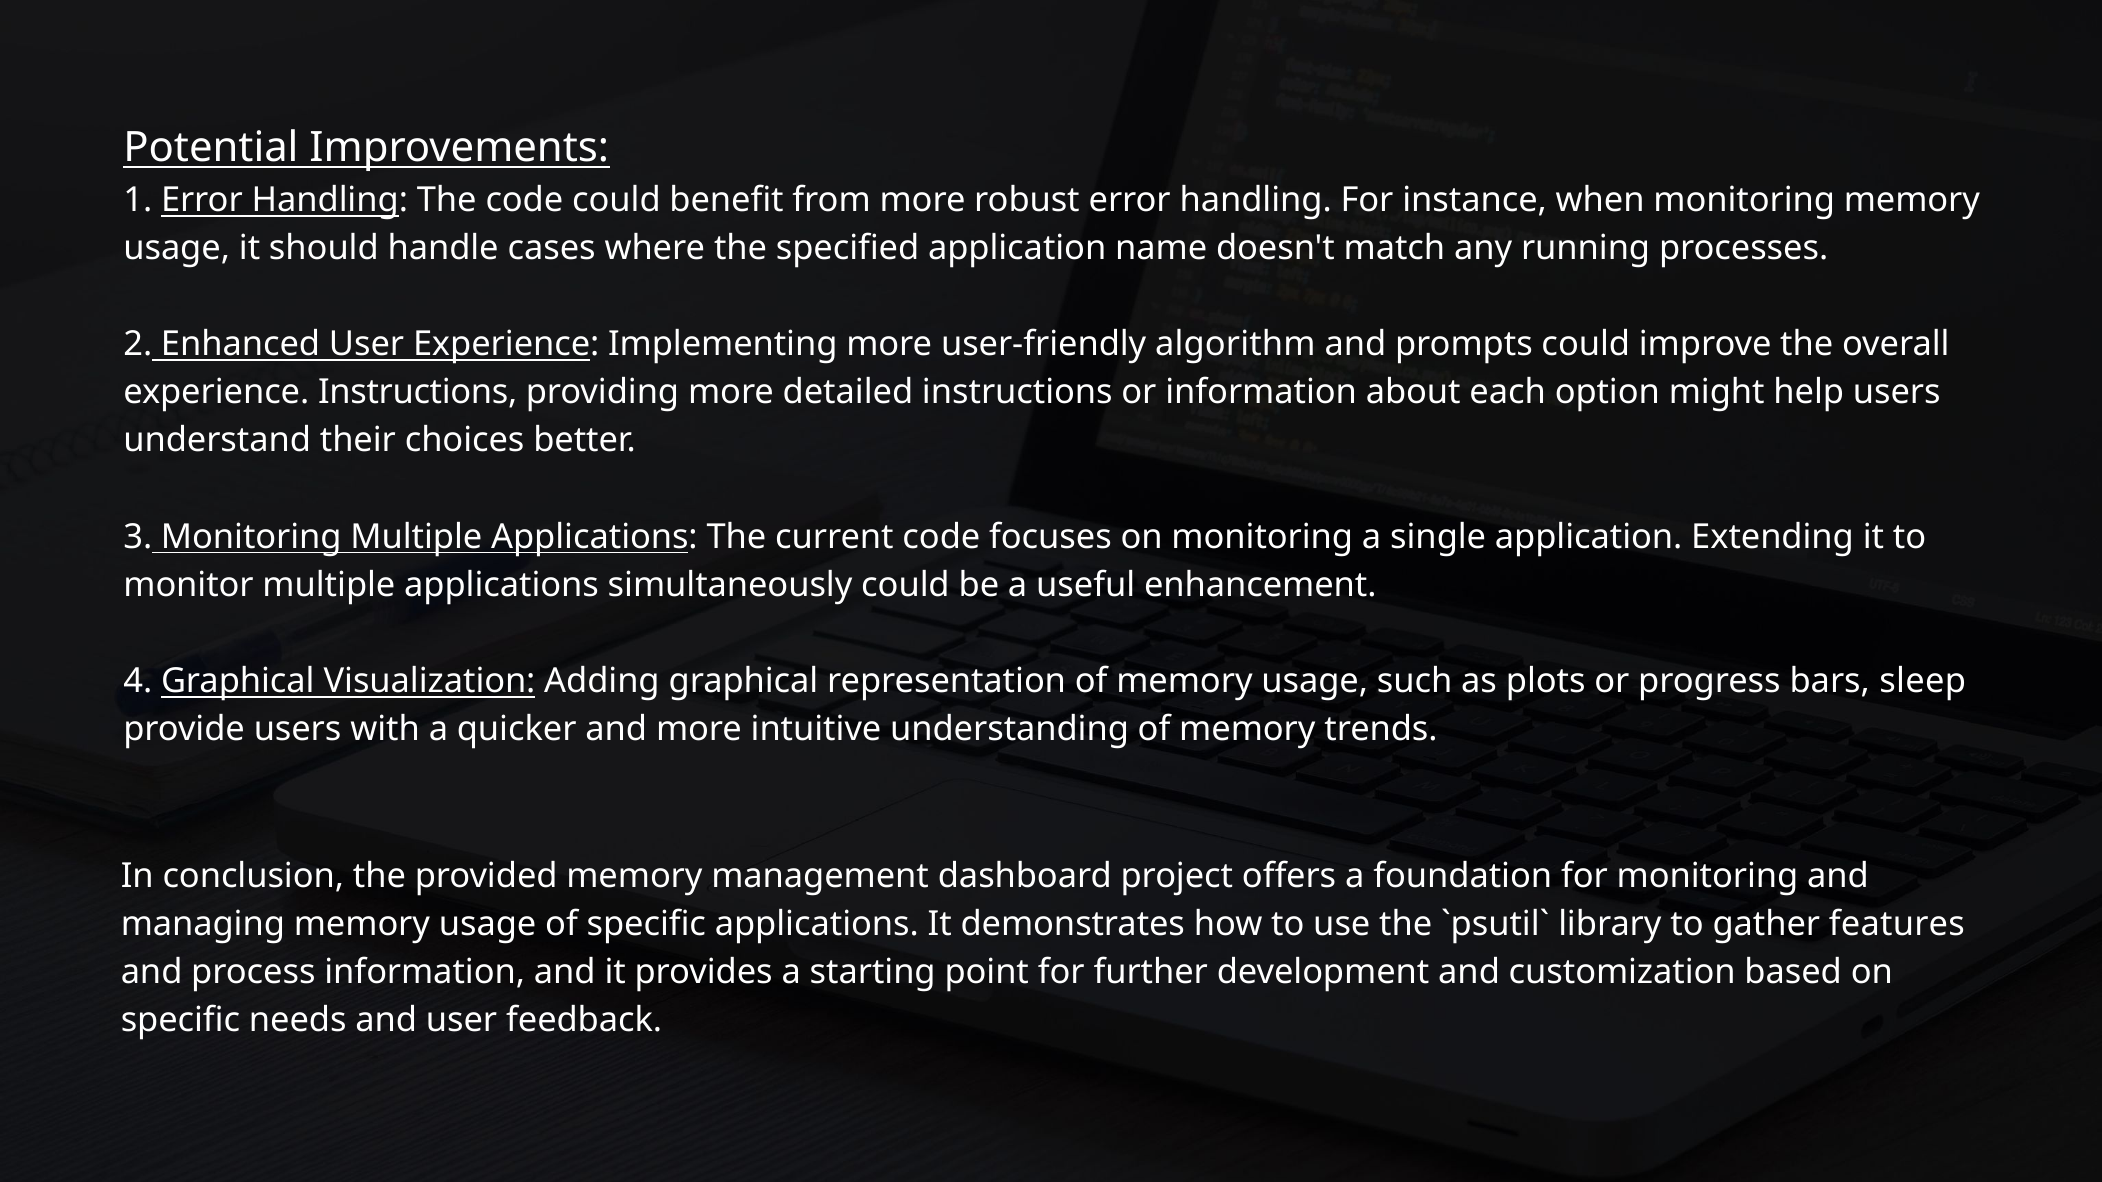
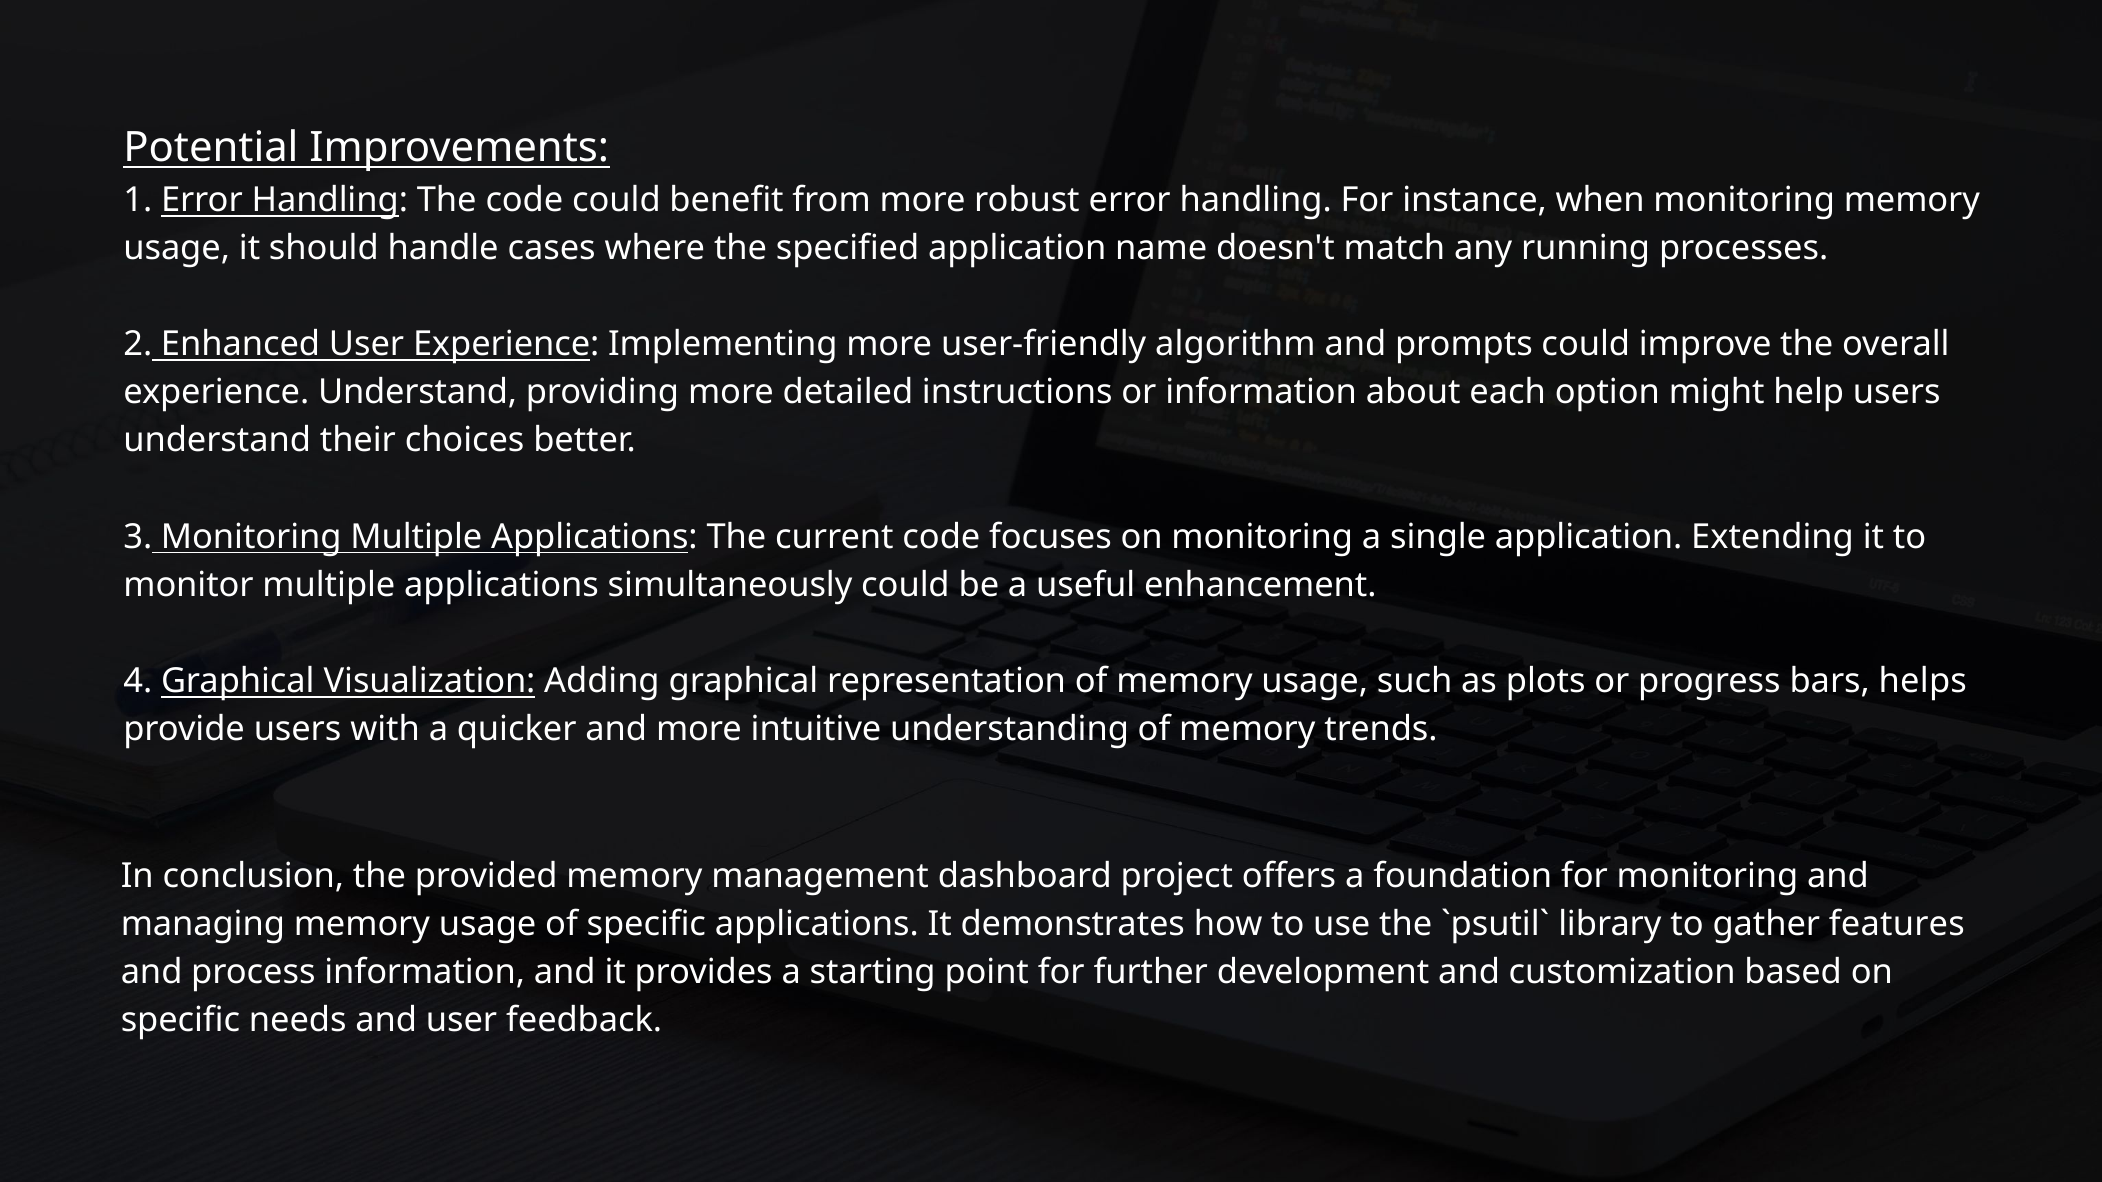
experience Instructions: Instructions -> Understand (418, 393)
sleep: sleep -> helps (1923, 681)
